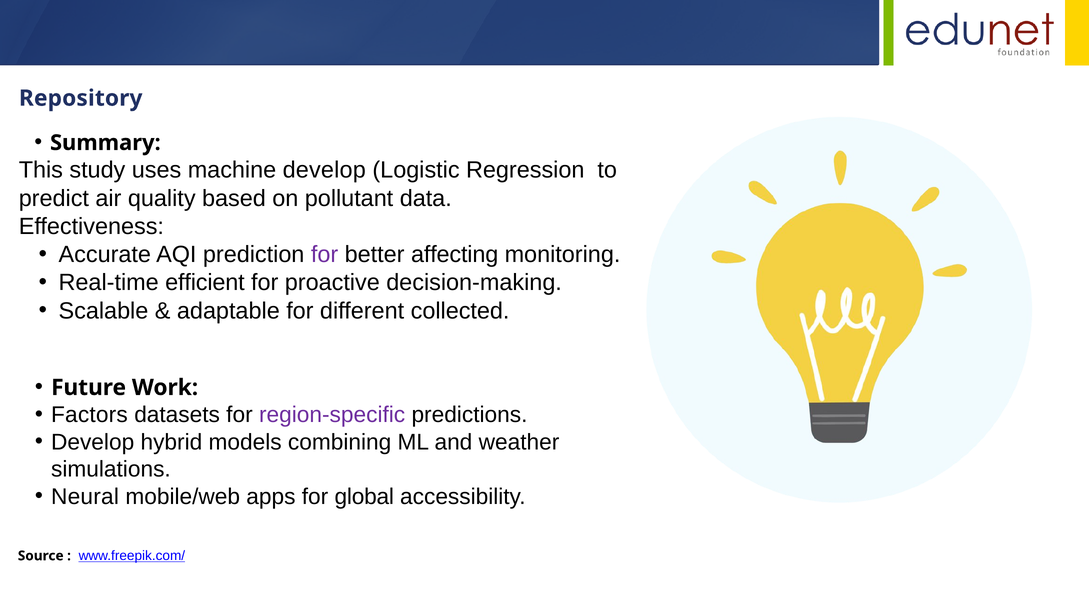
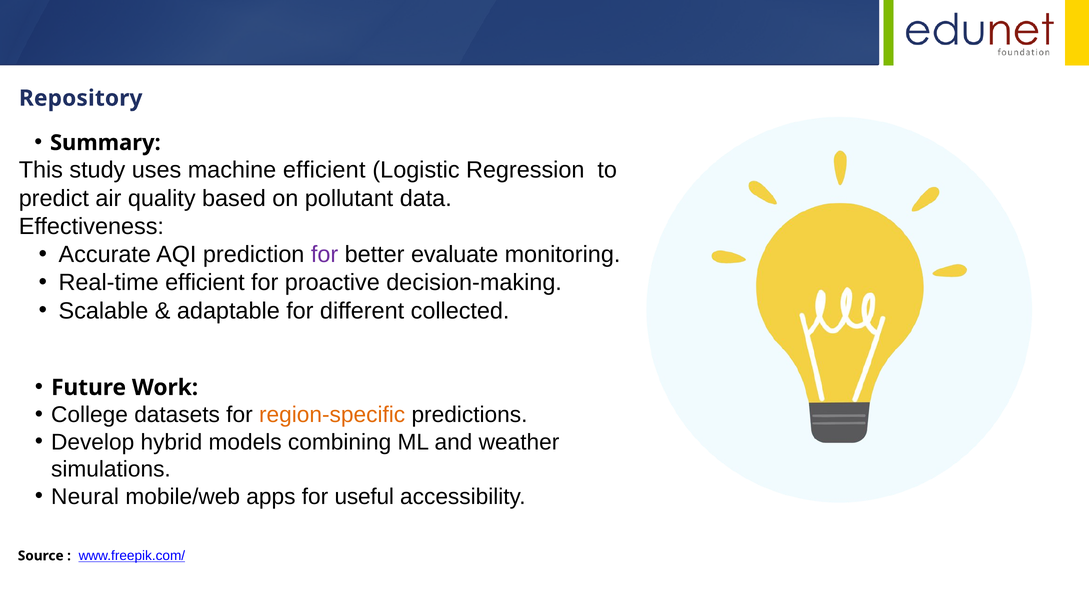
machine develop: develop -> efficient (324, 170)
affecting: affecting -> evaluate (455, 254)
Factors: Factors -> College (90, 414)
region-specific colour: purple -> orange (332, 414)
global: global -> useful (364, 496)
